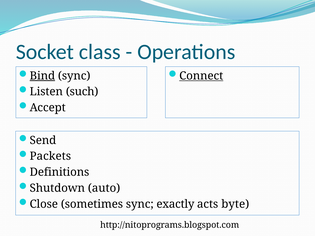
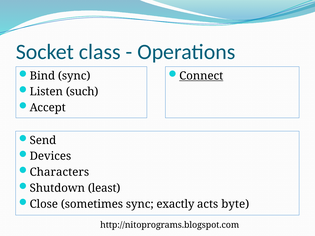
Bind underline: present -> none (42, 76)
Packets: Packets -> Devices (50, 156)
Definitions: Definitions -> Characters (59, 172)
auto: auto -> least (104, 188)
